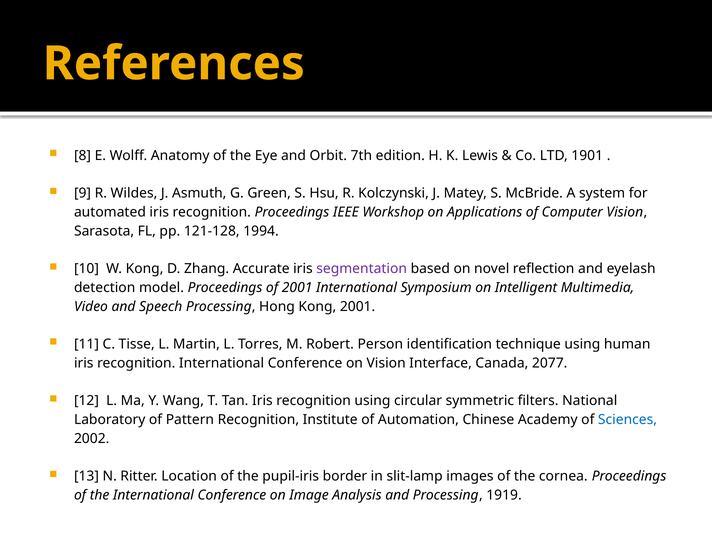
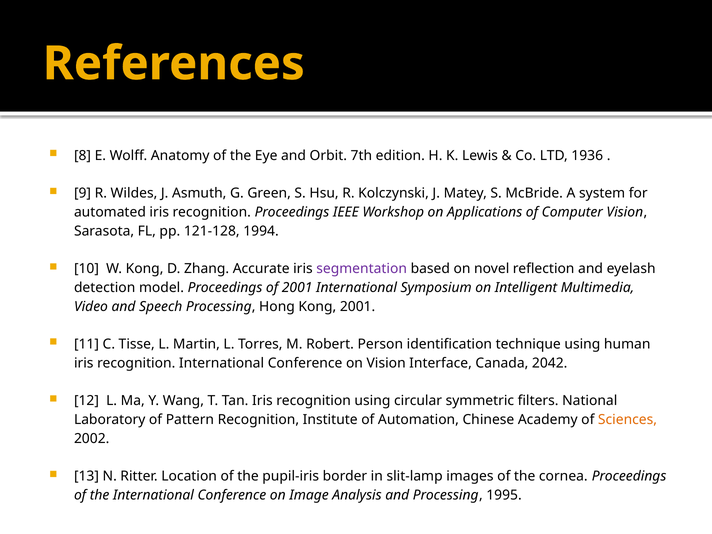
1901: 1901 -> 1936 (587, 156)
2077: 2077 -> 2042 (550, 363)
Sciences colour: blue -> orange (628, 420)
1919: 1919 -> 1995 (504, 495)
